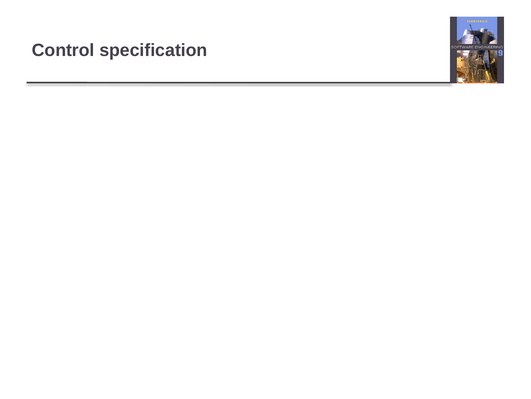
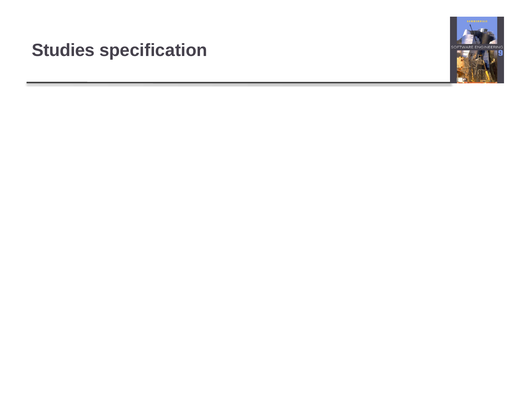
Control: Control -> Studies (63, 50)
